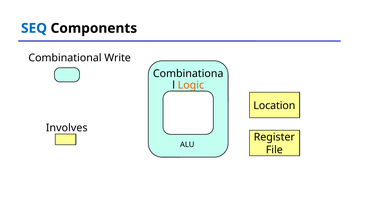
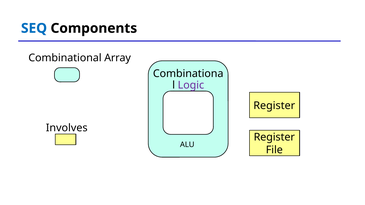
Write: Write -> Array (118, 58)
Logic colour: orange -> purple (191, 85)
Location: Location -> Register (274, 106)
